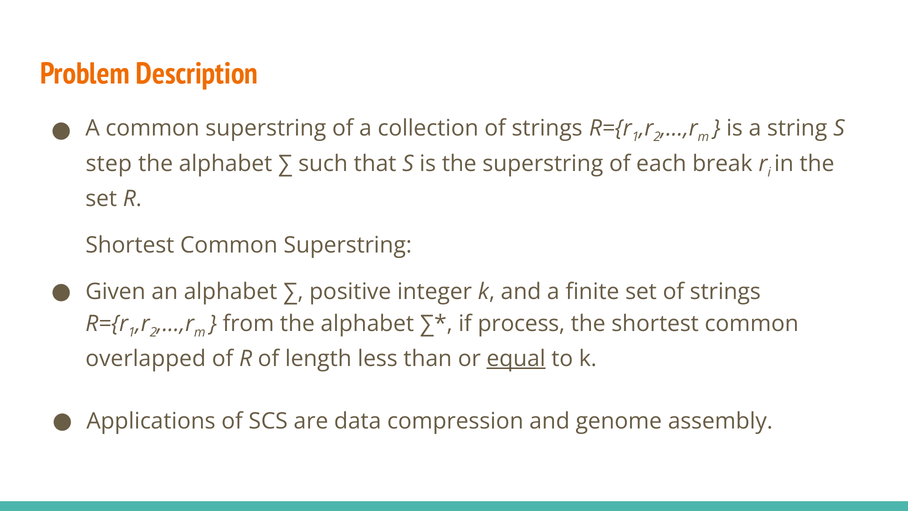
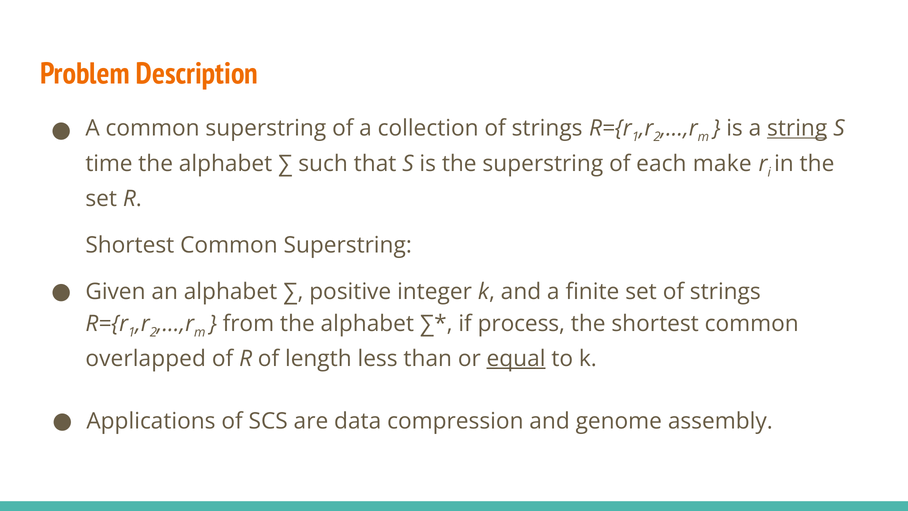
string underline: none -> present (797, 128)
step: step -> time (109, 164)
break: break -> make (722, 164)
